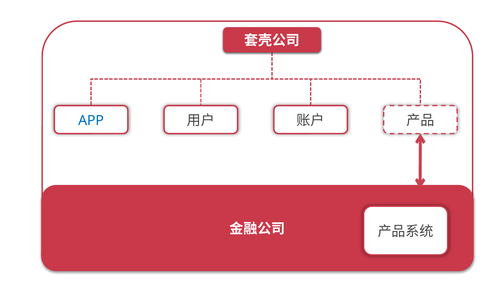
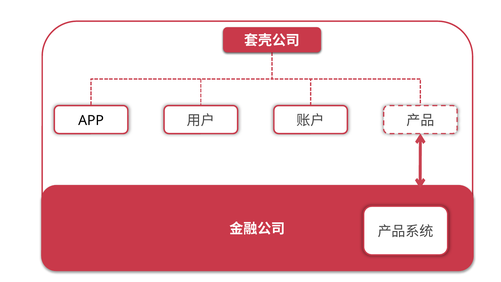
APP colour: blue -> black (91, 120)
